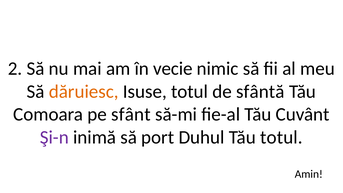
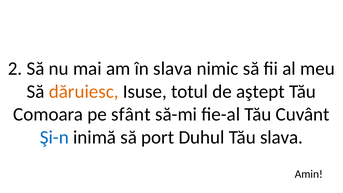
în vecie: vecie -> slava (173, 69)
sfântă: sfântă -> aştept (260, 92)
Şi-n colour: purple -> blue (54, 137)
Tău totul: totul -> slava (282, 137)
